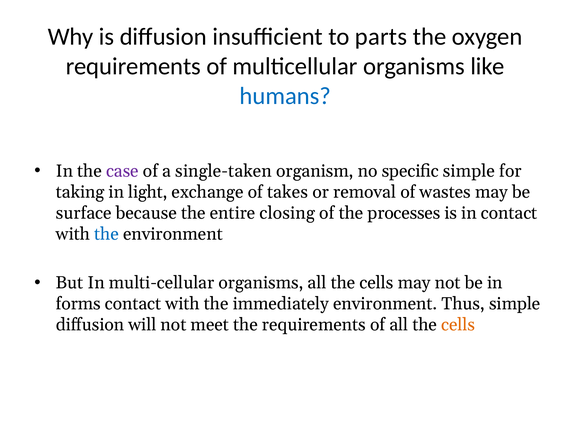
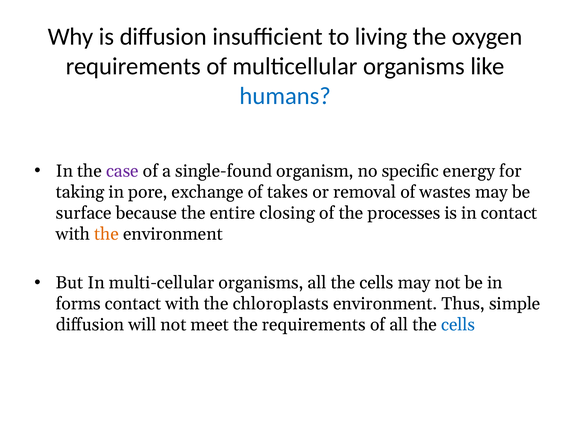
parts: parts -> living (381, 37)
single-taken: single-taken -> single-found (224, 171)
specific simple: simple -> energy (469, 171)
light: light -> pore (148, 192)
the colour: blue -> orange (107, 234)
immediately: immediately -> chloroplasts (281, 304)
cells colour: orange -> blue (458, 325)
